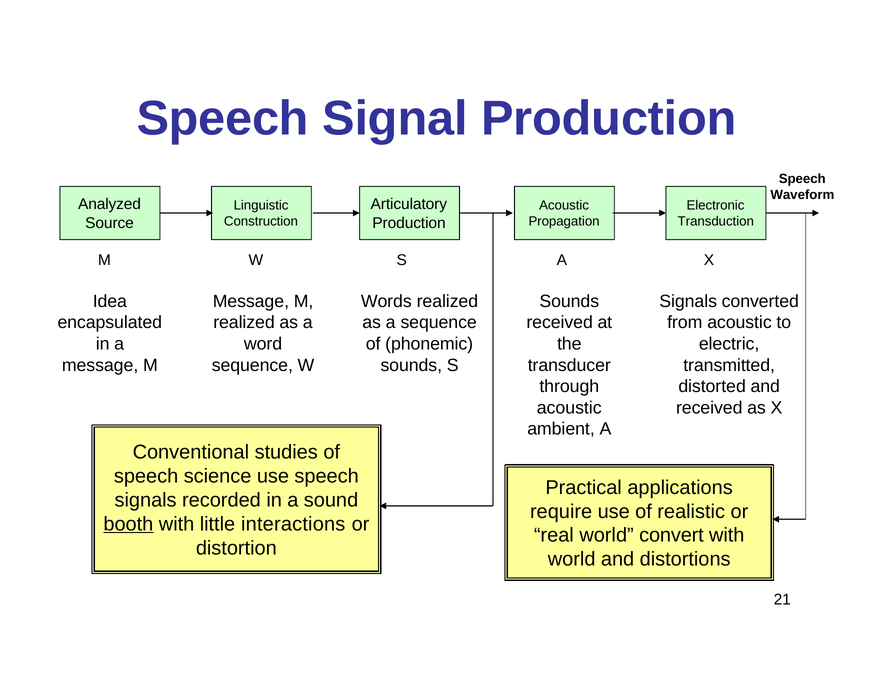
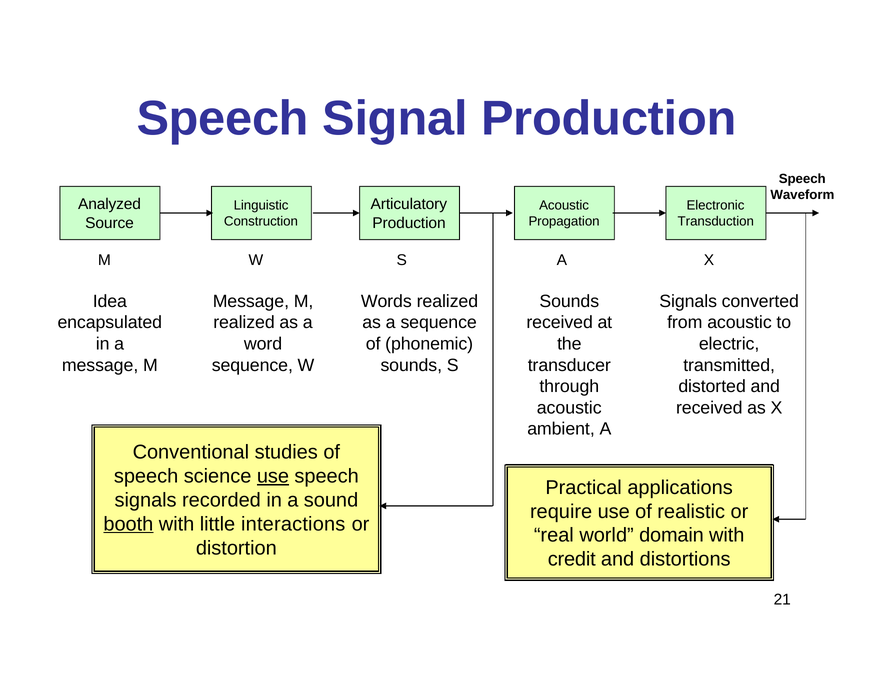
use underline: none -> present (273, 476)
convert: convert -> domain (671, 536)
world: world -> credit (572, 560)
